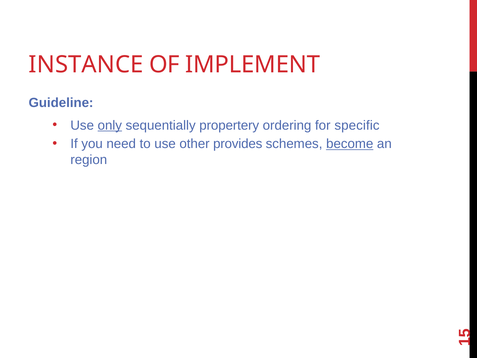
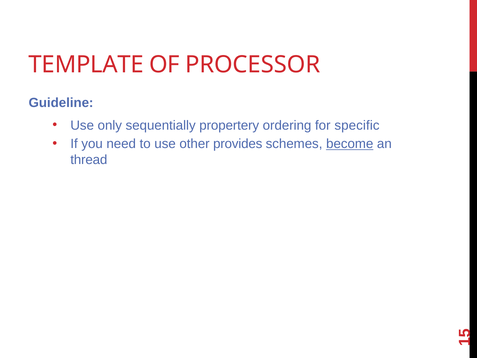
INSTANCE: INSTANCE -> TEMPLATE (86, 64)
IMPLEMENT: IMPLEMENT -> PROCESSOR (253, 64)
only underline: present -> none (110, 125)
region: region -> thread (89, 160)
